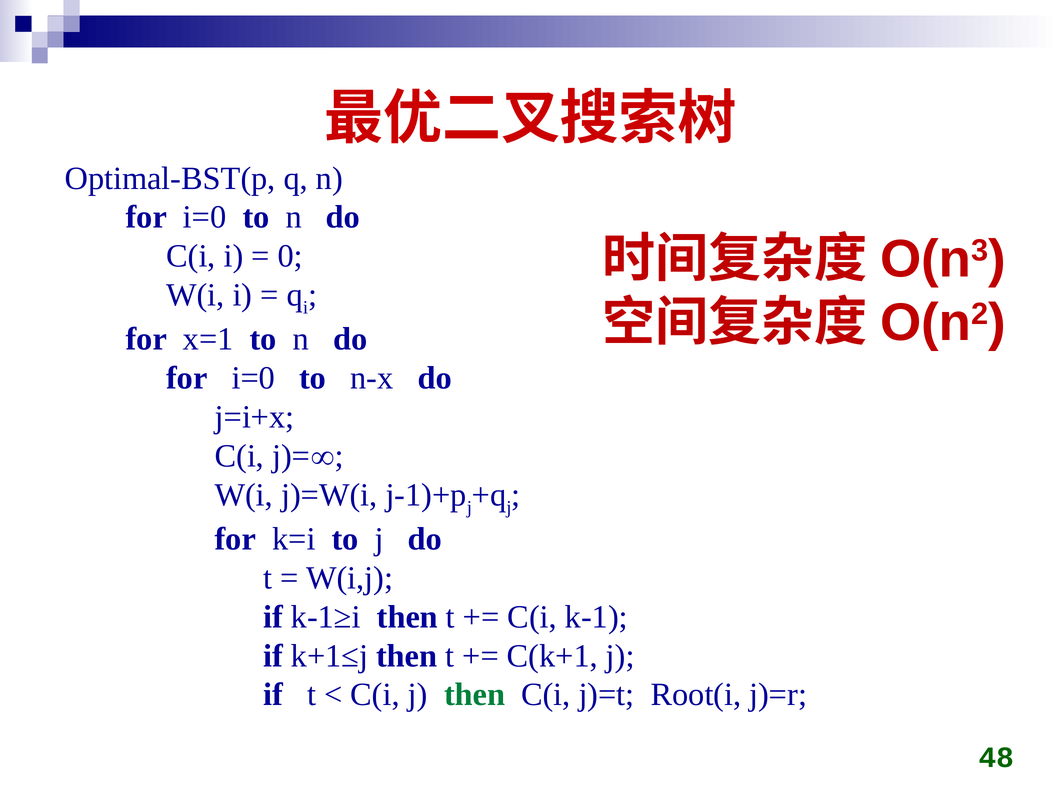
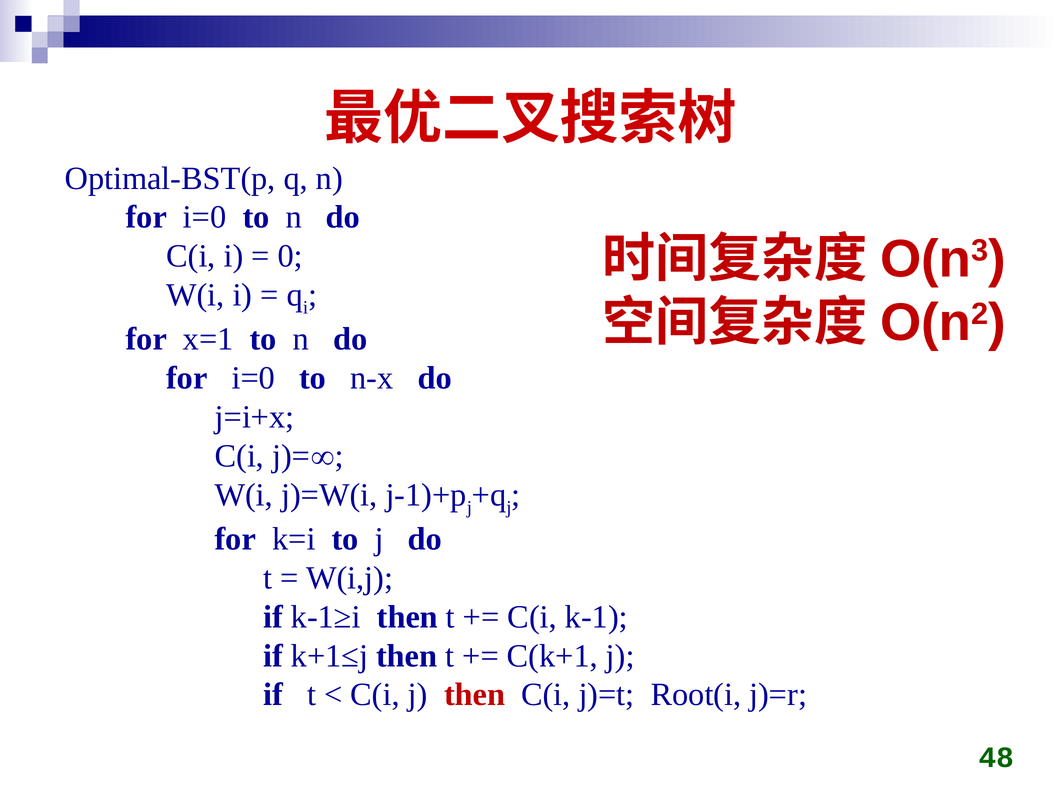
then colour: green -> red (475, 695)
